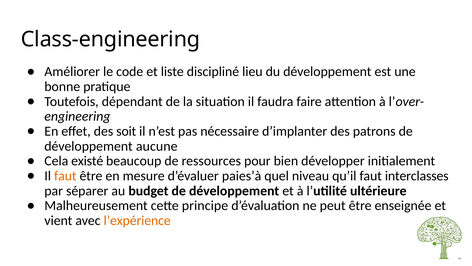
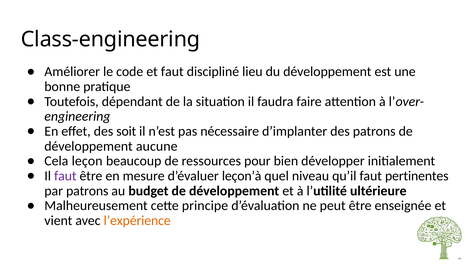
et liste: liste -> faut (172, 72)
existé: existé -> leçon (87, 161)
faut colour: orange -> purple (65, 176)
paies’à: paies’à -> leçon’à (242, 176)
interclasses: interclasses -> pertinentes (417, 176)
par séparer: séparer -> patrons (87, 190)
